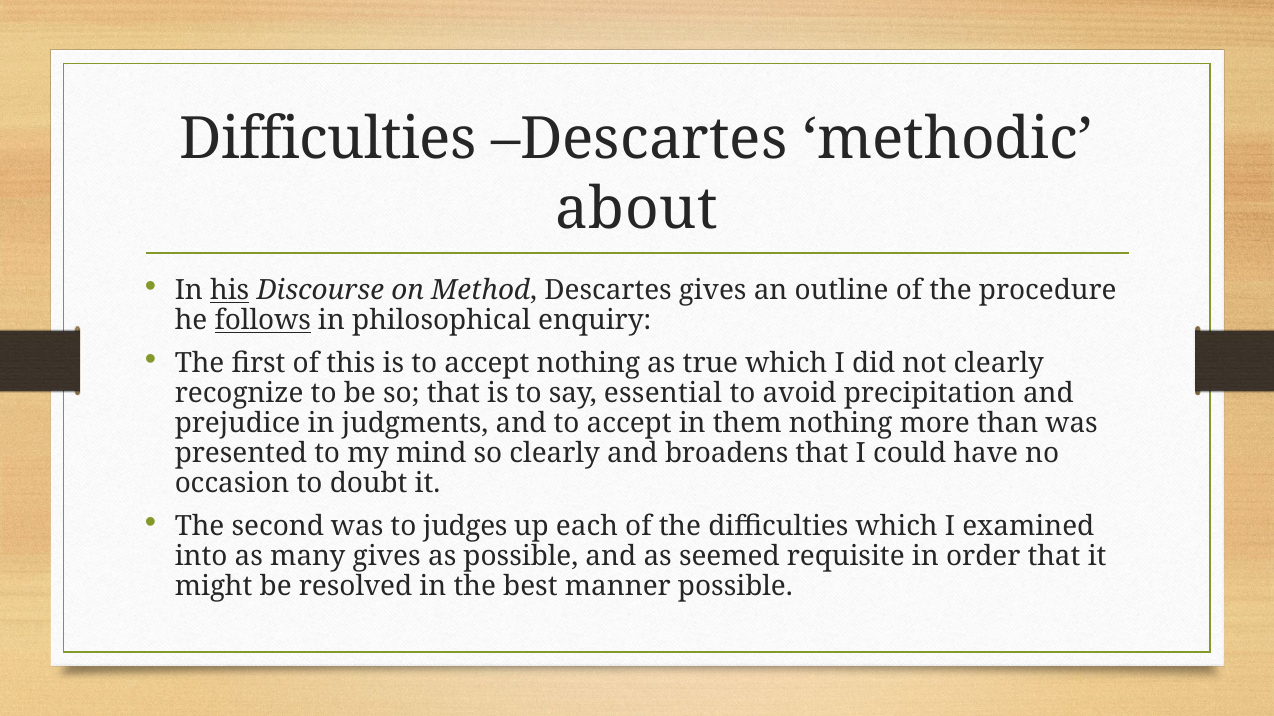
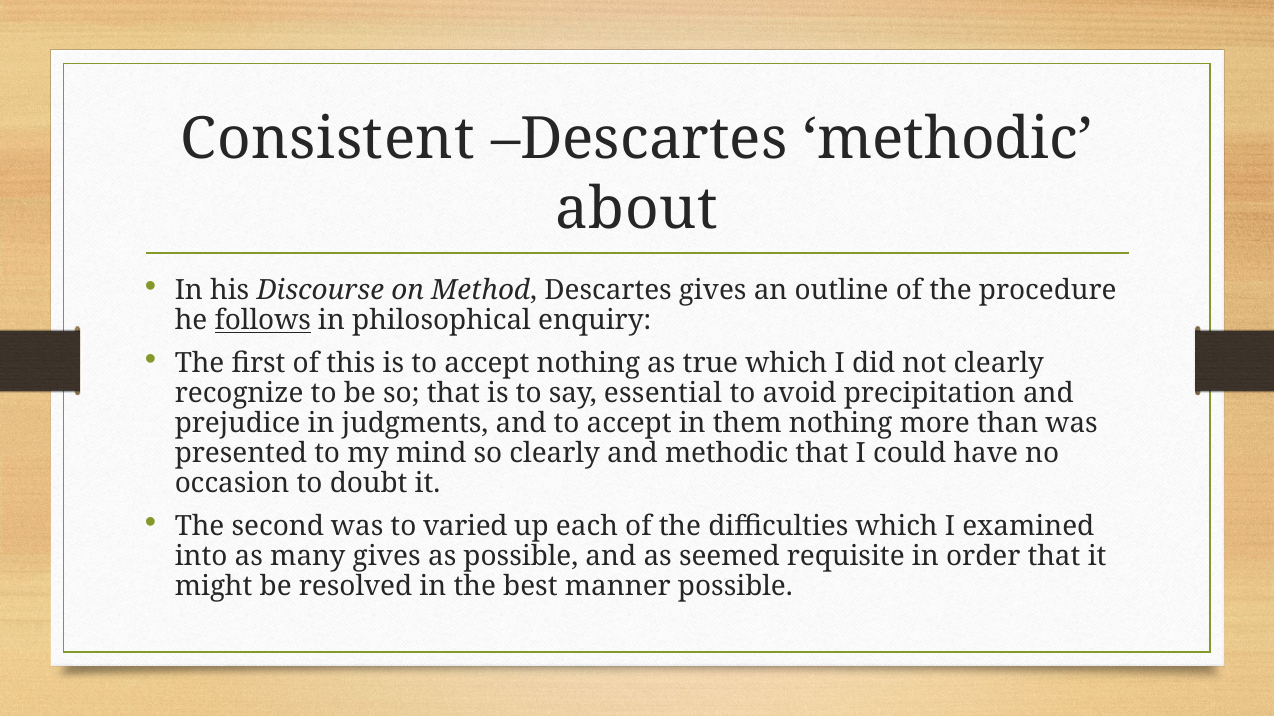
Difficulties: Difficulties -> Consistent (328, 140)
his underline: present -> none (230, 291)
and broadens: broadens -> methodic (727, 454)
judges: judges -> varied (465, 527)
